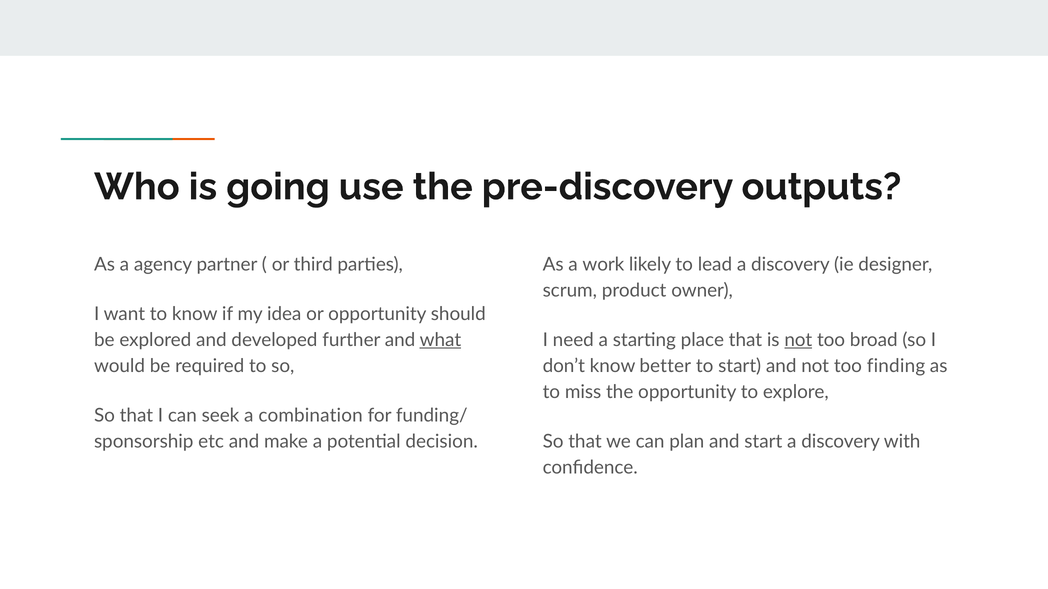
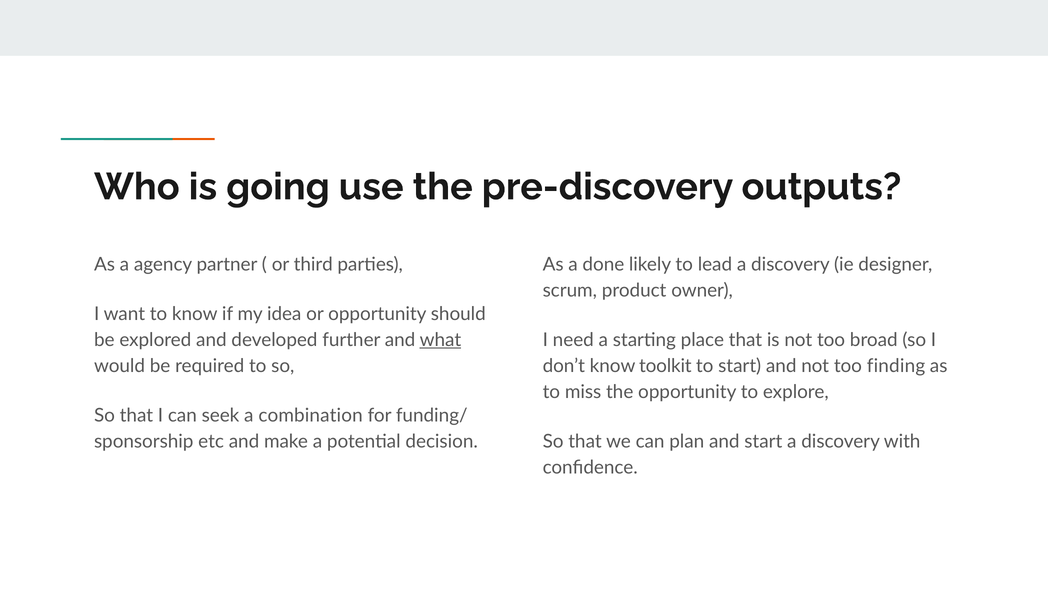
work: work -> done (603, 265)
not underline: present -> none (798, 340)
better: better -> toolkit (665, 366)
